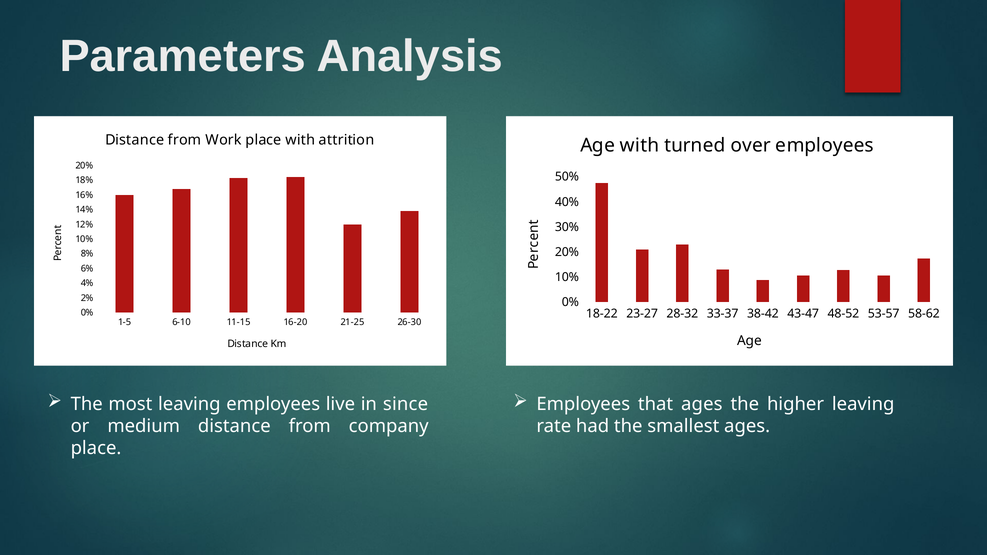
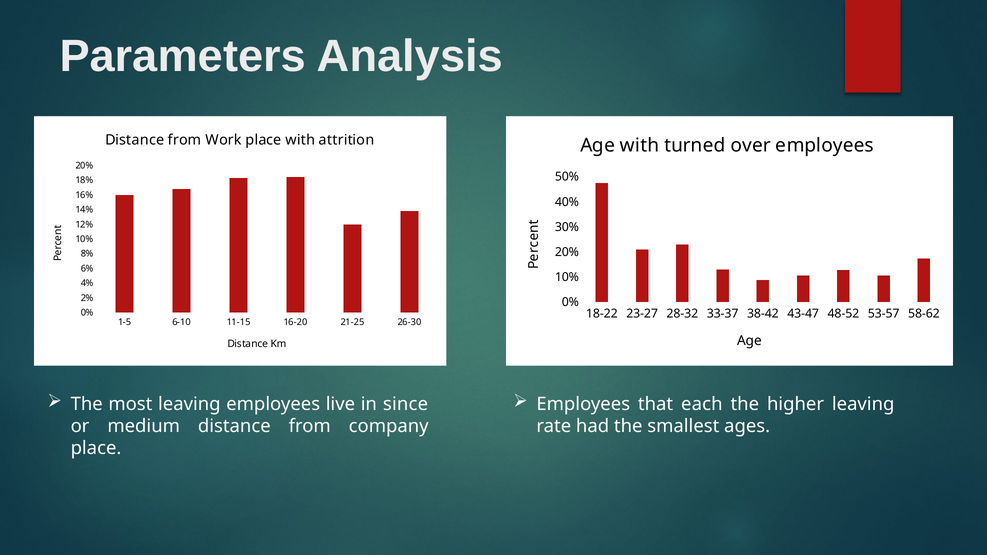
that ages: ages -> each (702, 404)
